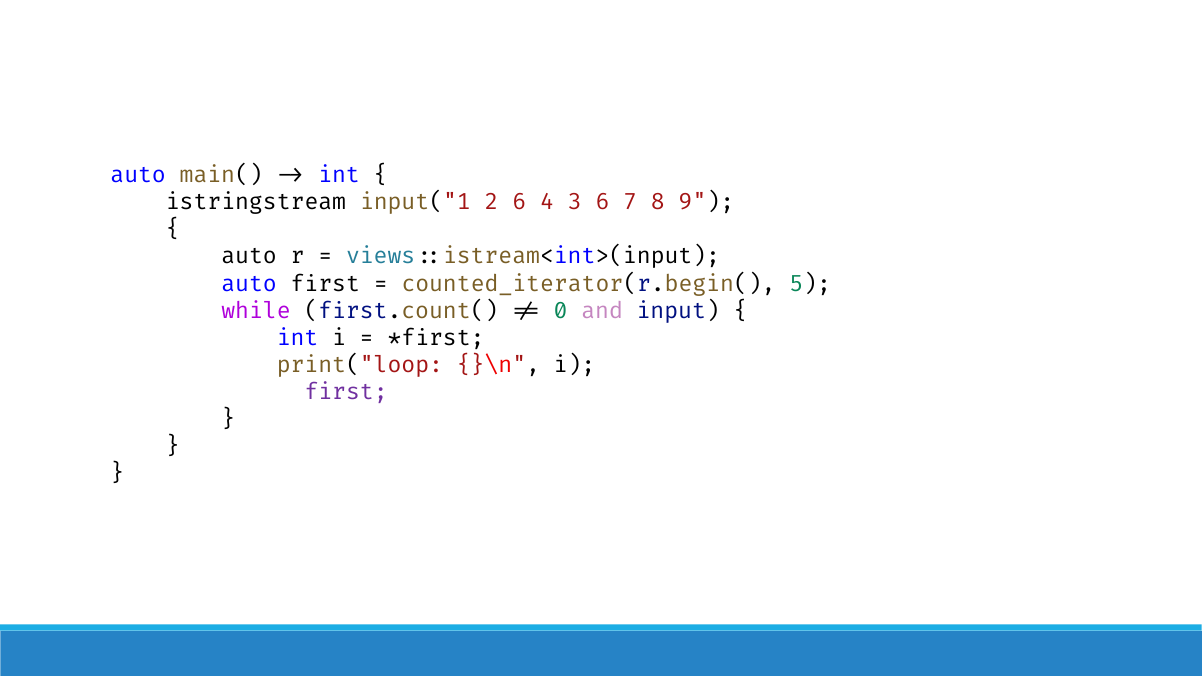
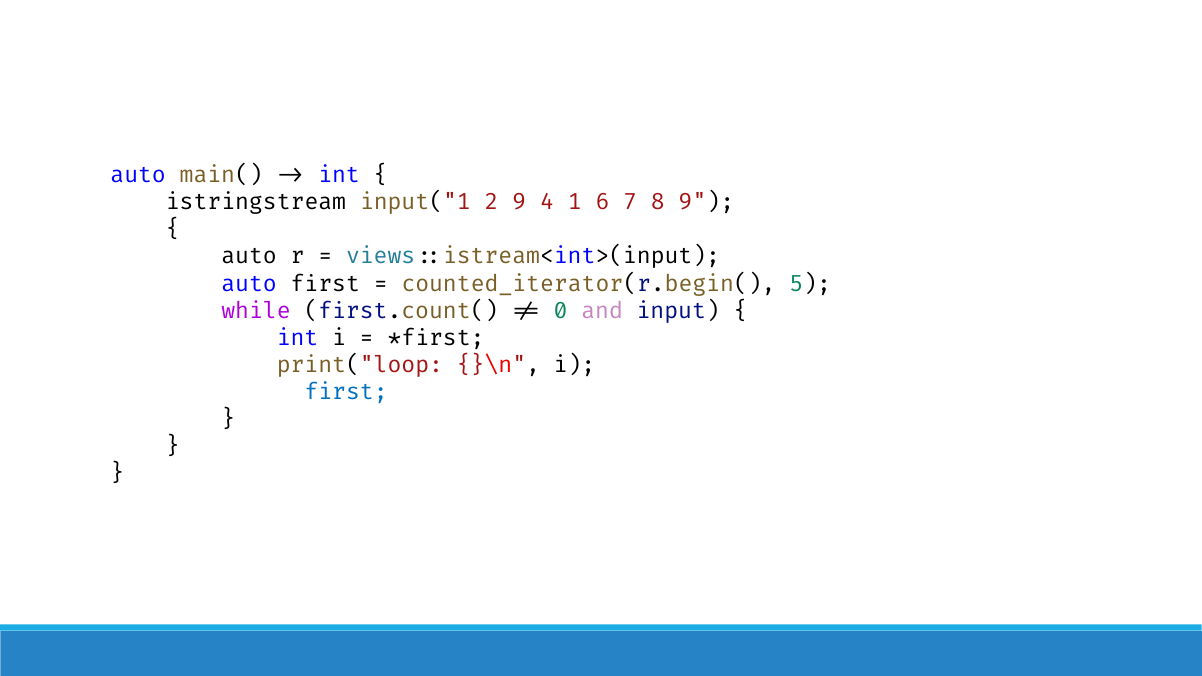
2 6: 6 -> 9 (519, 202)
3: 3 -> 1 (575, 202)
++first colour: purple -> blue (332, 392)
